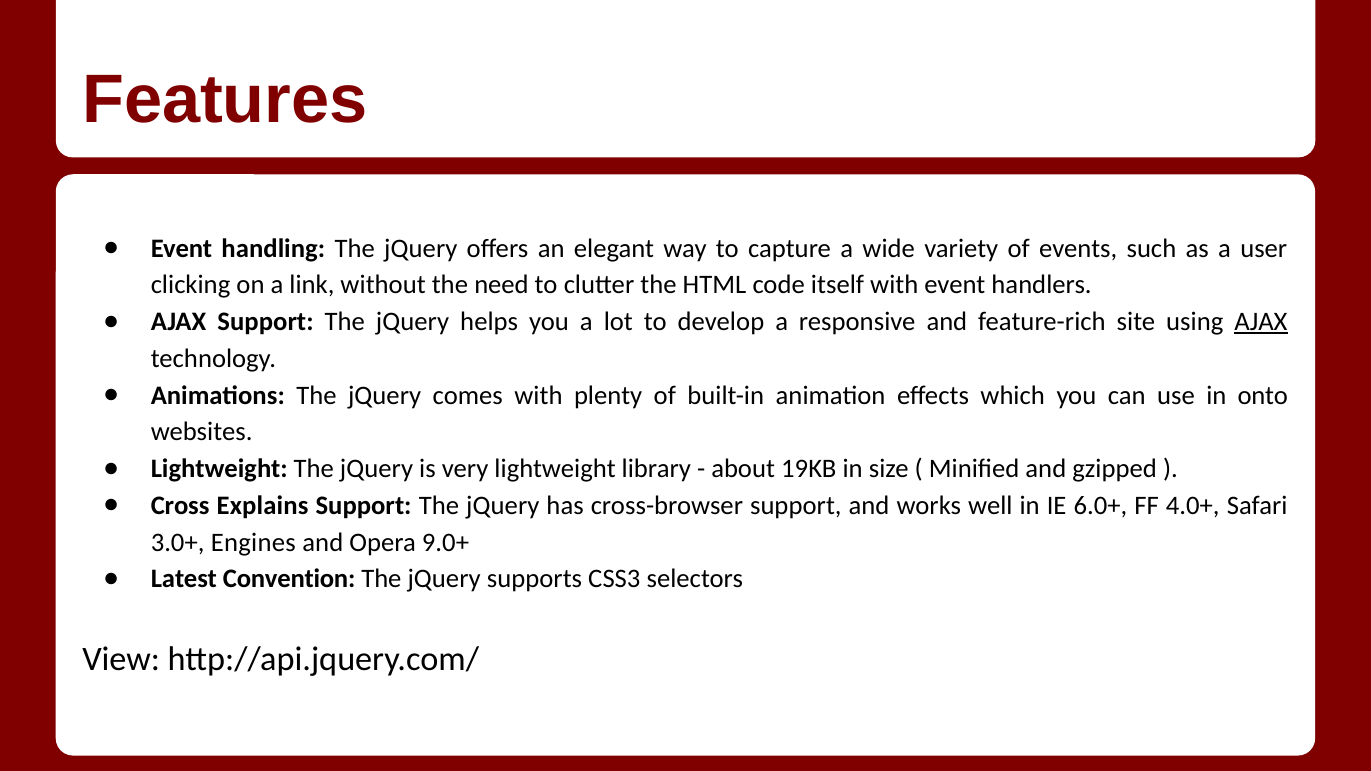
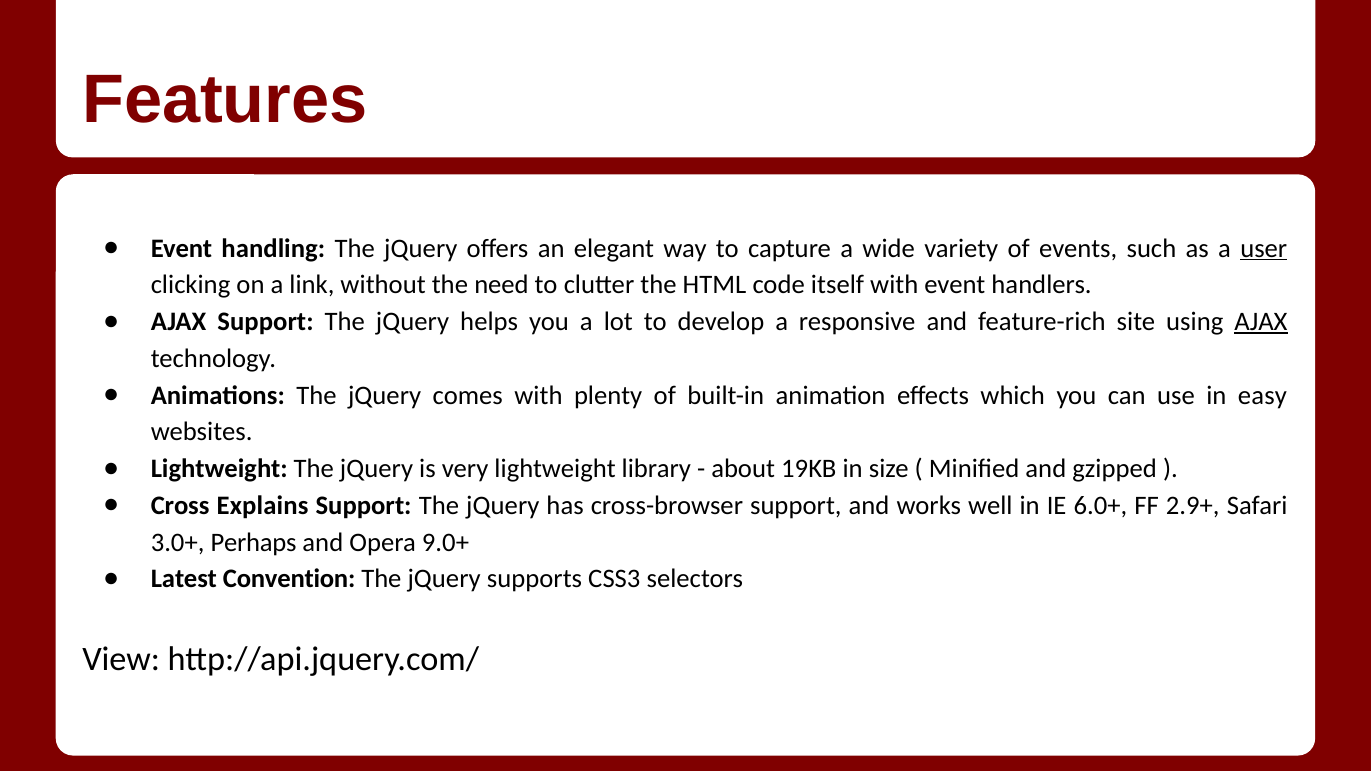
user underline: none -> present (1264, 248)
onto: onto -> easy (1262, 395)
4.0+: 4.0+ -> 2.9+ (1193, 506)
Engines: Engines -> Perhaps (254, 542)
